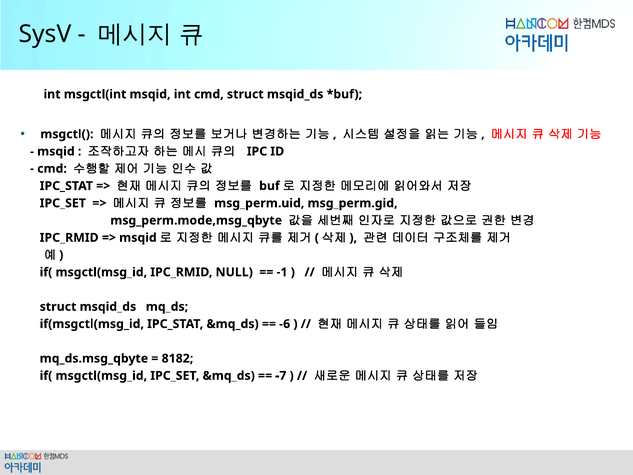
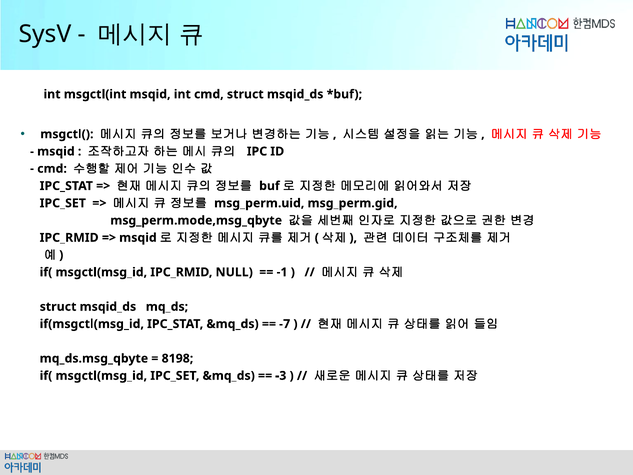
-6: -6 -> -7 (285, 324)
8182: 8182 -> 8198 (177, 358)
-7: -7 -> -3 (281, 376)
